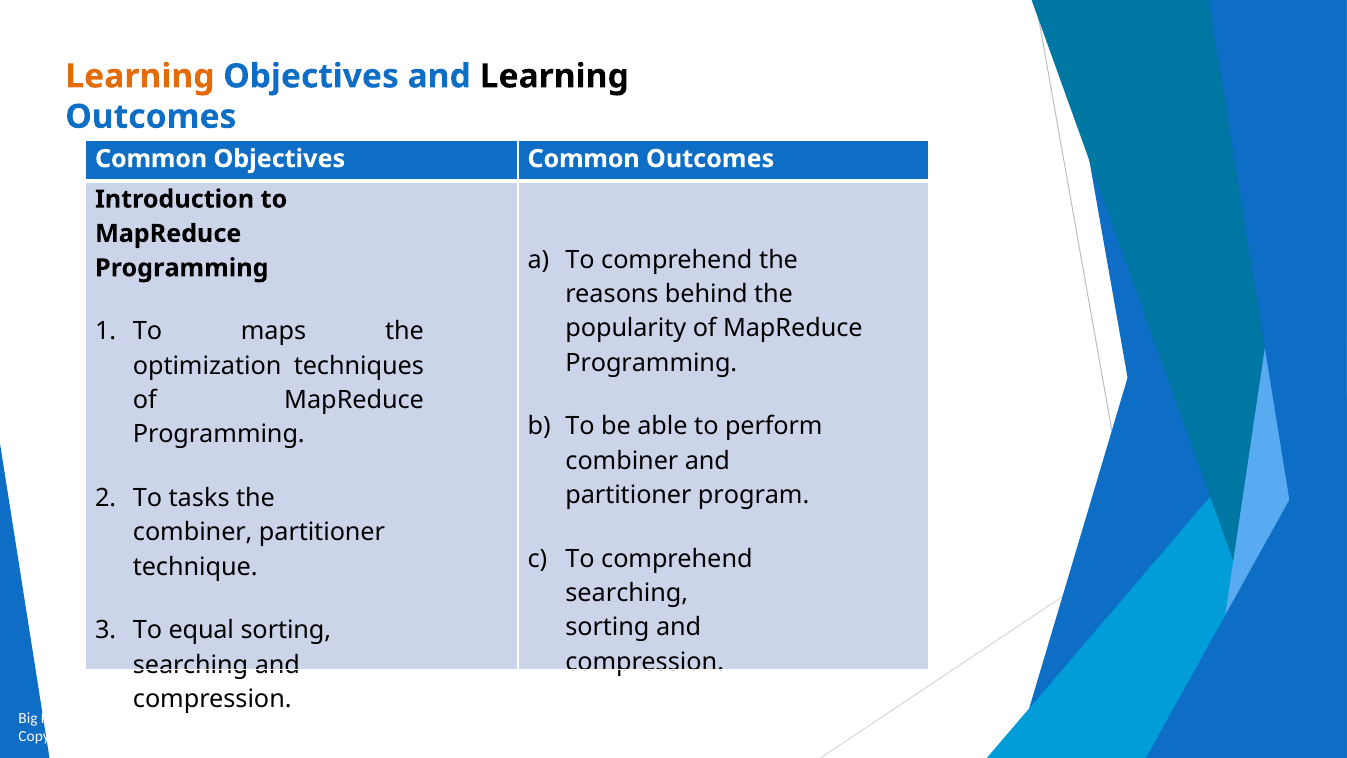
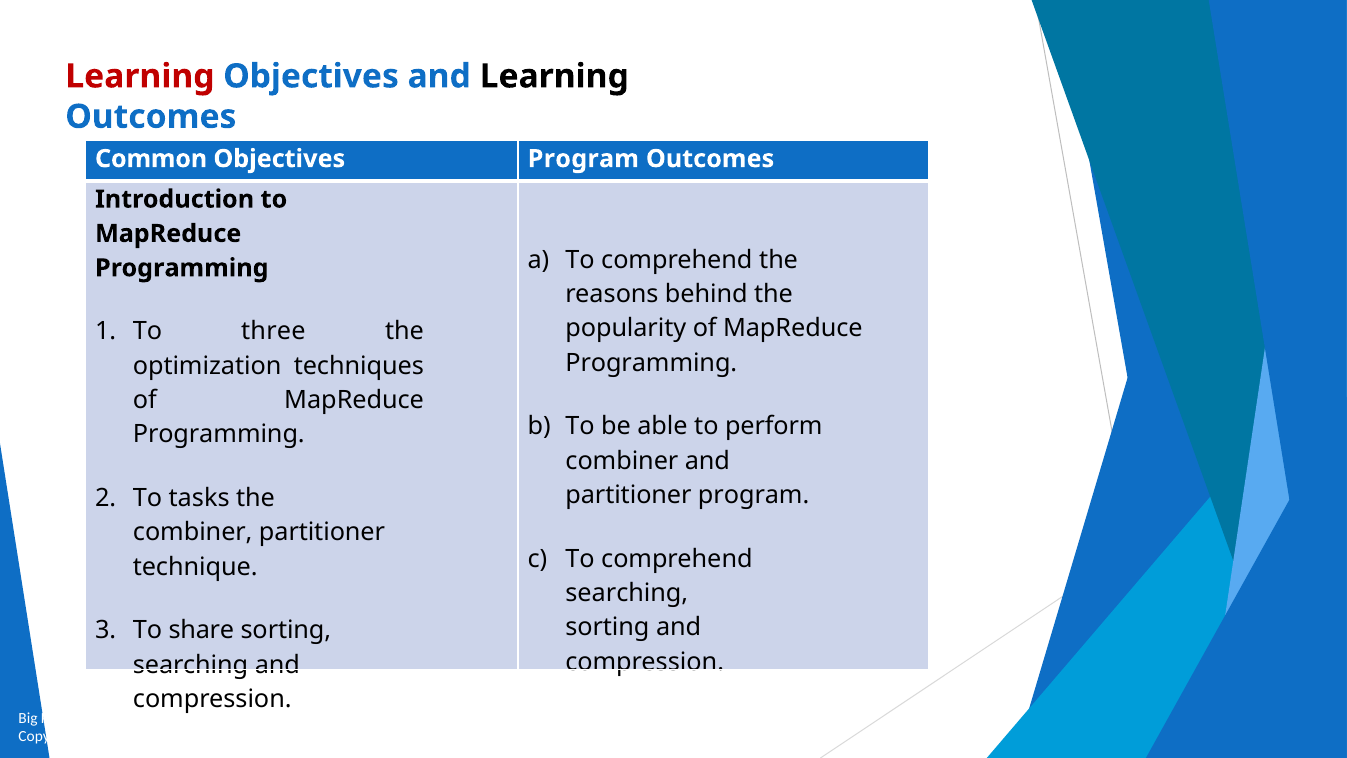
Learning colour: orange -> red (140, 76)
Objectives Common: Common -> Program (583, 159)
maps: maps -> three (273, 331)
equal: equal -> share (201, 630)
